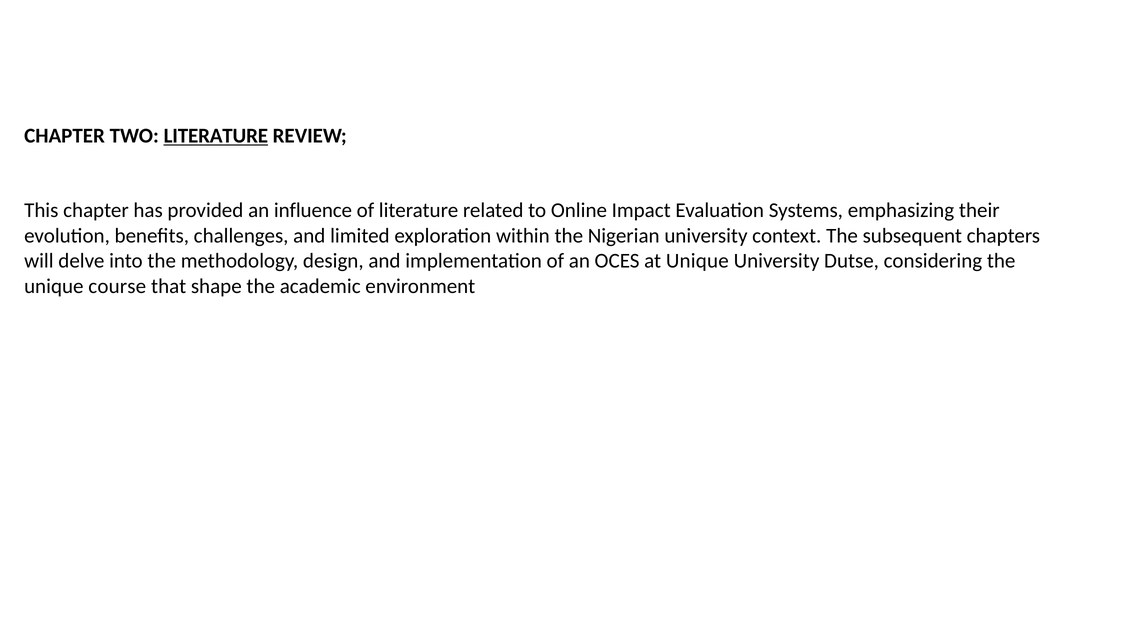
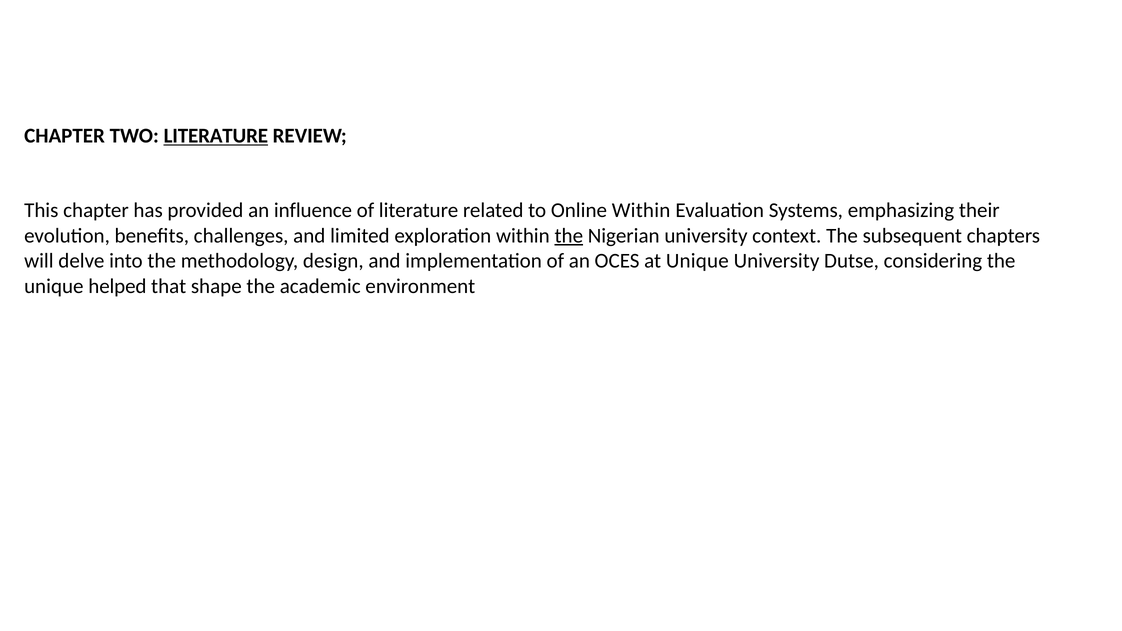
Online Impact: Impact -> Within (641, 210)
the underline: none -> present (569, 236)
course: course -> helped (117, 286)
